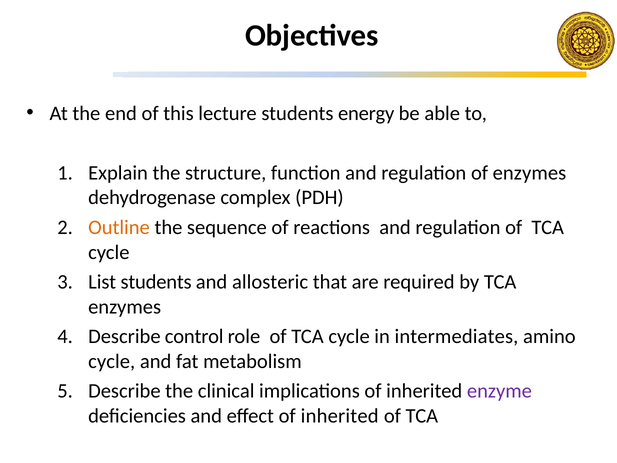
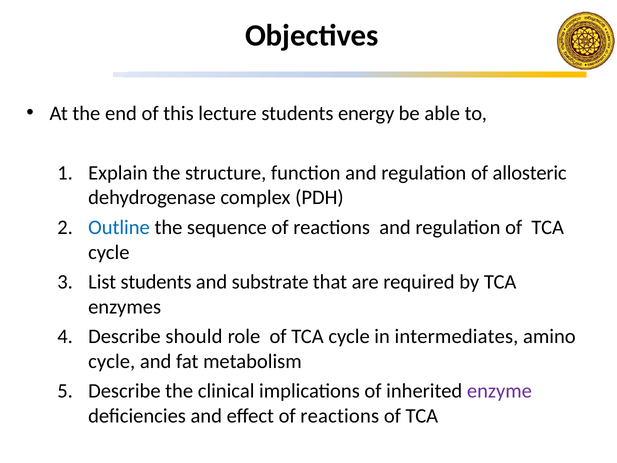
of enzymes: enzymes -> allosteric (530, 173)
Outline colour: orange -> blue (119, 227)
allosteric: allosteric -> substrate (270, 282)
control: control -> should (194, 336)
effect of inherited: inherited -> reactions (340, 416)
